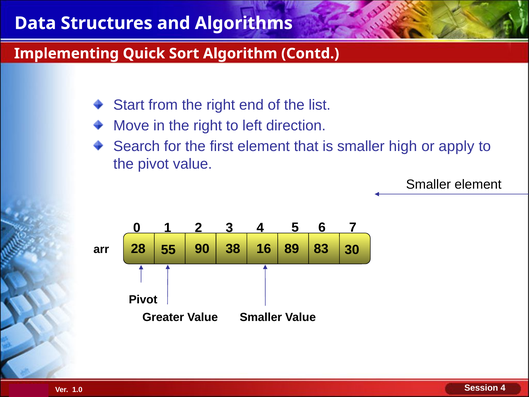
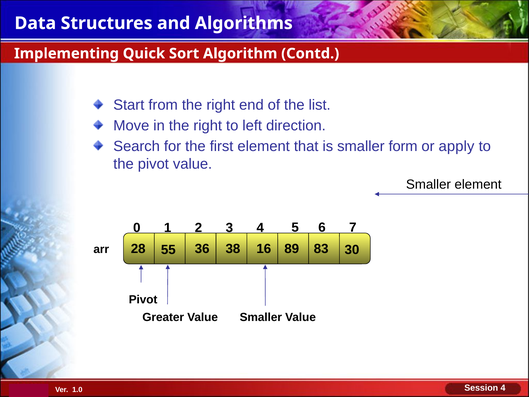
high: high -> form (403, 146)
90: 90 -> 36 (202, 249)
